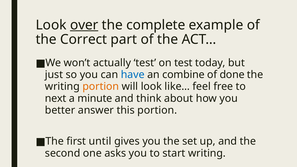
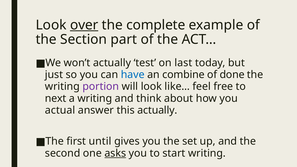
Correct: Correct -> Section (84, 39)
on test: test -> last (183, 63)
portion colour: orange -> purple (101, 87)
a minute: minute -> writing (95, 98)
better: better -> actual (60, 110)
this portion: portion -> actually (157, 110)
asks underline: none -> present (115, 153)
